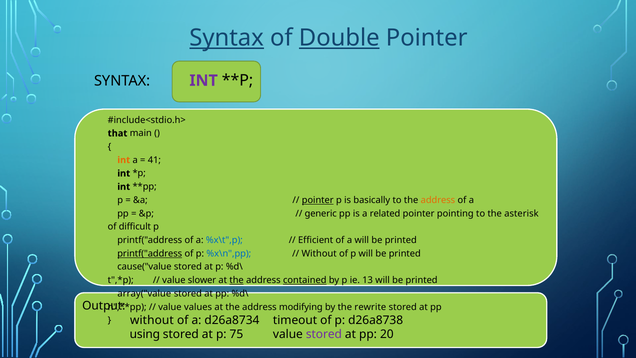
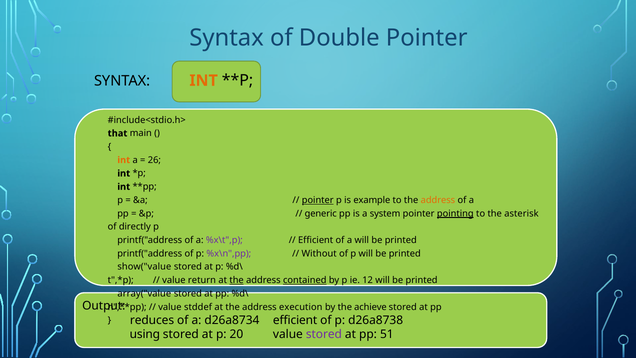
Syntax underline: present -> none (227, 38)
Double underline: present -> none (339, 38)
INT colour: purple -> orange (204, 80)
41: 41 -> 26 (154, 160)
basically: basically -> example (372, 200)
related: related -> system (385, 213)
pointing underline: none -> present (455, 213)
difficult: difficult -> directly (135, 227)
%x\t",p colour: blue -> purple (224, 240)
printf("address underline: present -> none (150, 253)
%x\n",pp colour: blue -> purple (229, 253)
cause("value: cause("value -> show("value (144, 267)
slower: slower -> return (202, 280)
13: 13 -> 12 (368, 280)
values: values -> stddef (198, 307)
modifying: modifying -> execution (301, 307)
rewrite: rewrite -> achieve (370, 307)
without: without -> reduces (152, 320)
d26a8734 timeout: timeout -> efficient (295, 320)
75: 75 -> 20 (236, 334)
20: 20 -> 51 (387, 334)
